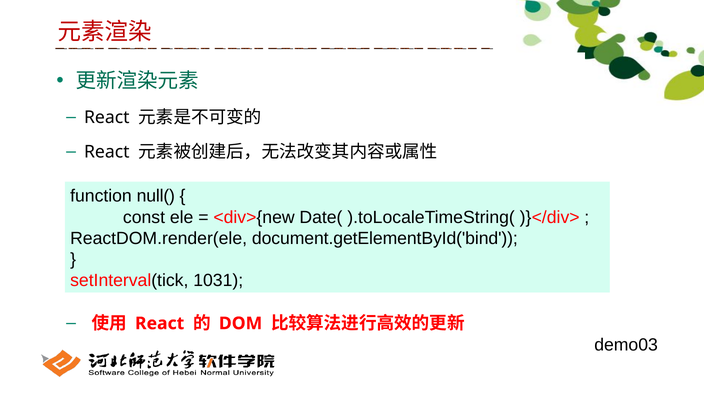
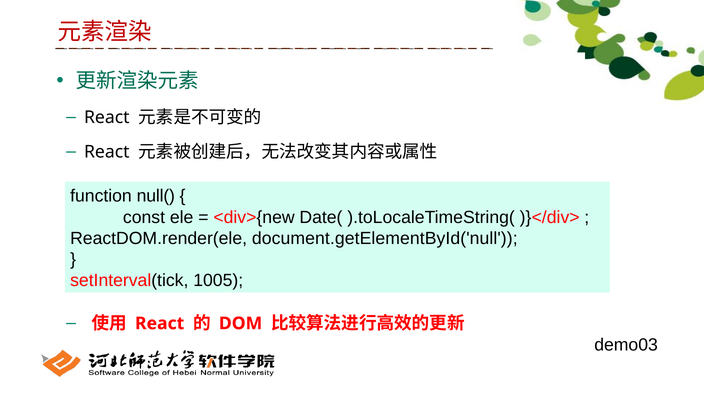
document.getElementById('bind: document.getElementById('bind -> document.getElementById('null (385, 238)
1031: 1031 -> 1005 (218, 281)
